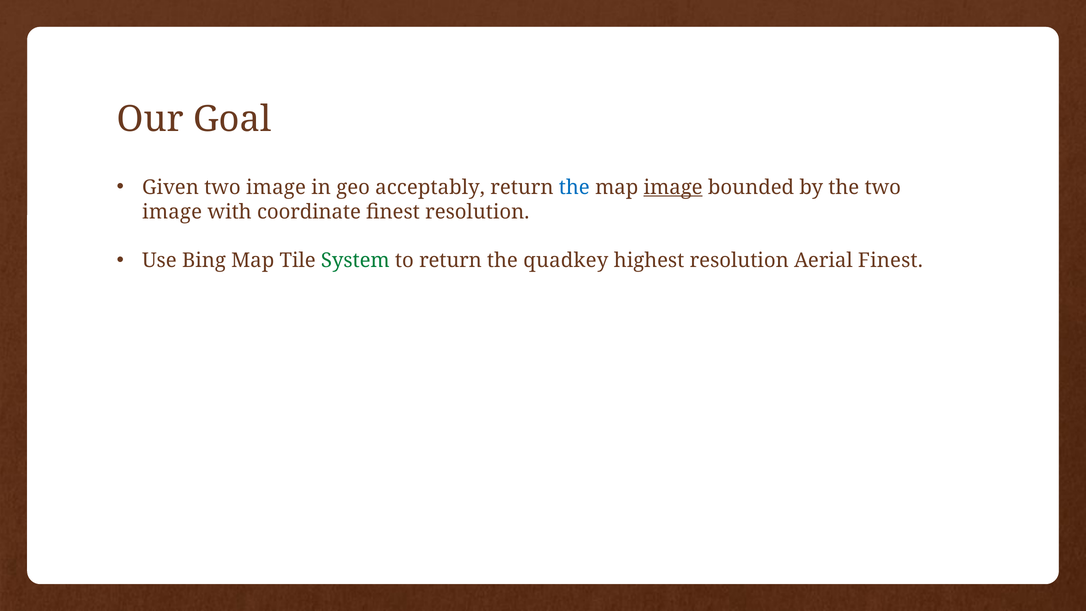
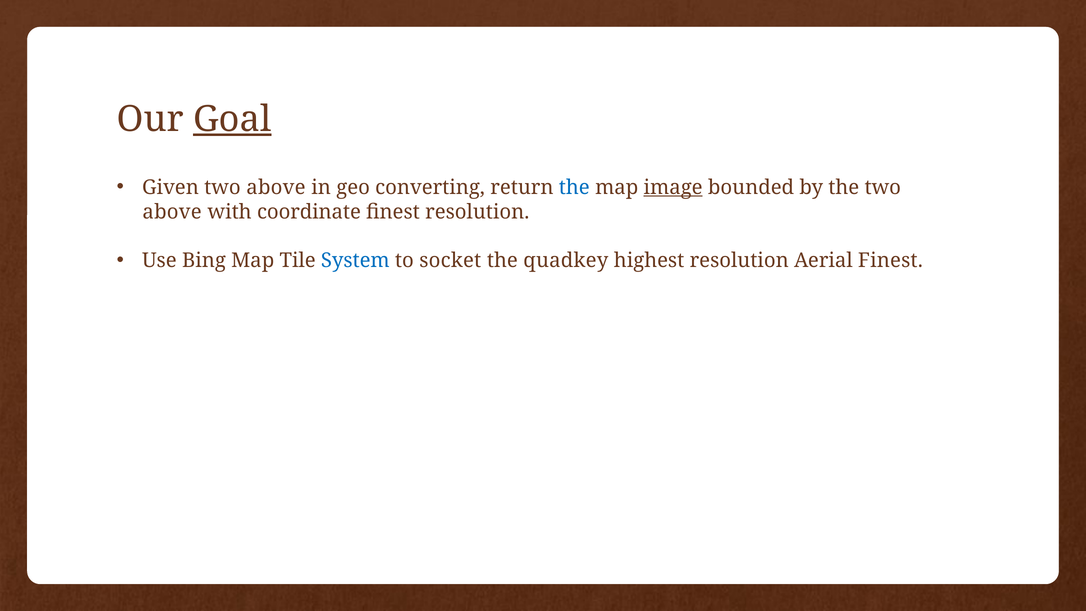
Goal underline: none -> present (232, 119)
Given two image: image -> above (276, 187)
acceptably: acceptably -> converting (430, 187)
image: image -> above (172, 212)
System colour: green -> blue (355, 261)
to return: return -> socket (450, 261)
